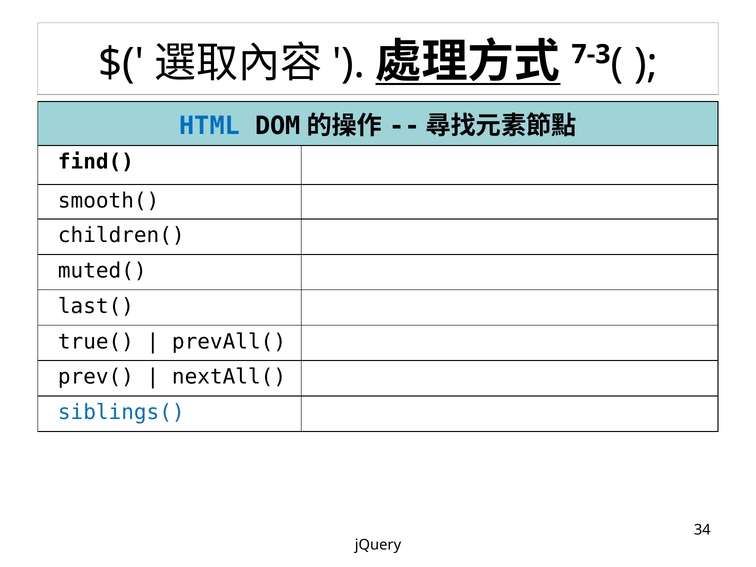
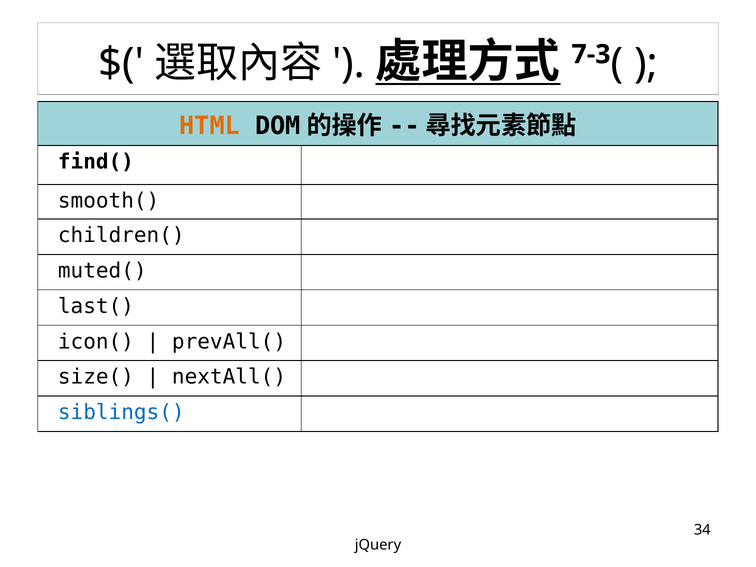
HTML colour: blue -> orange (210, 126)
true(: true( -> icon( (96, 342)
prev(: prev( -> size( (96, 377)
